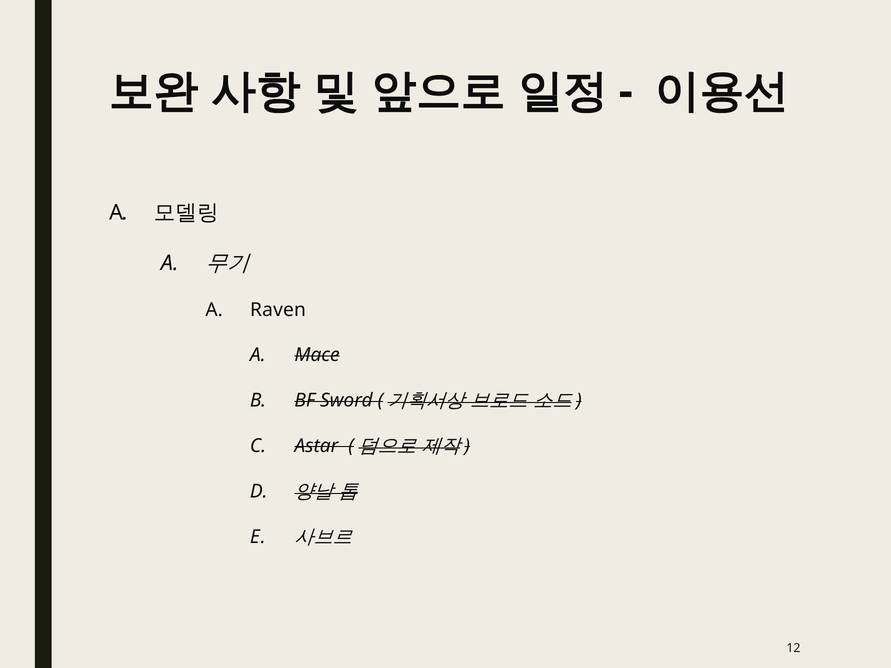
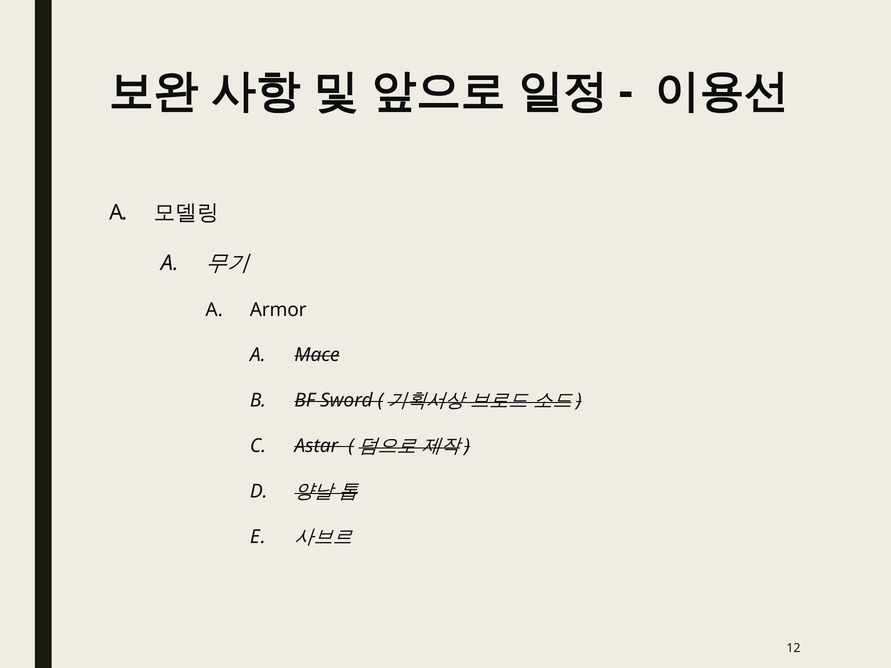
Raven: Raven -> Armor (278, 310)
